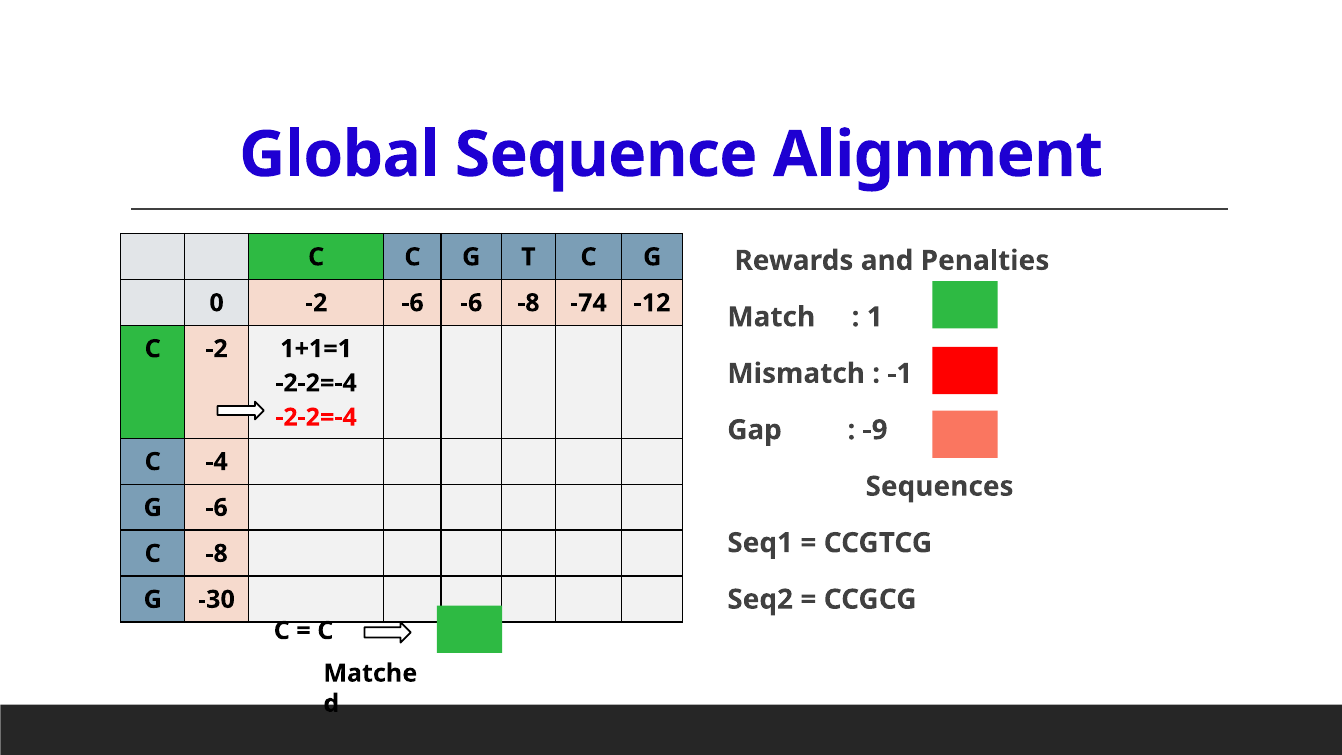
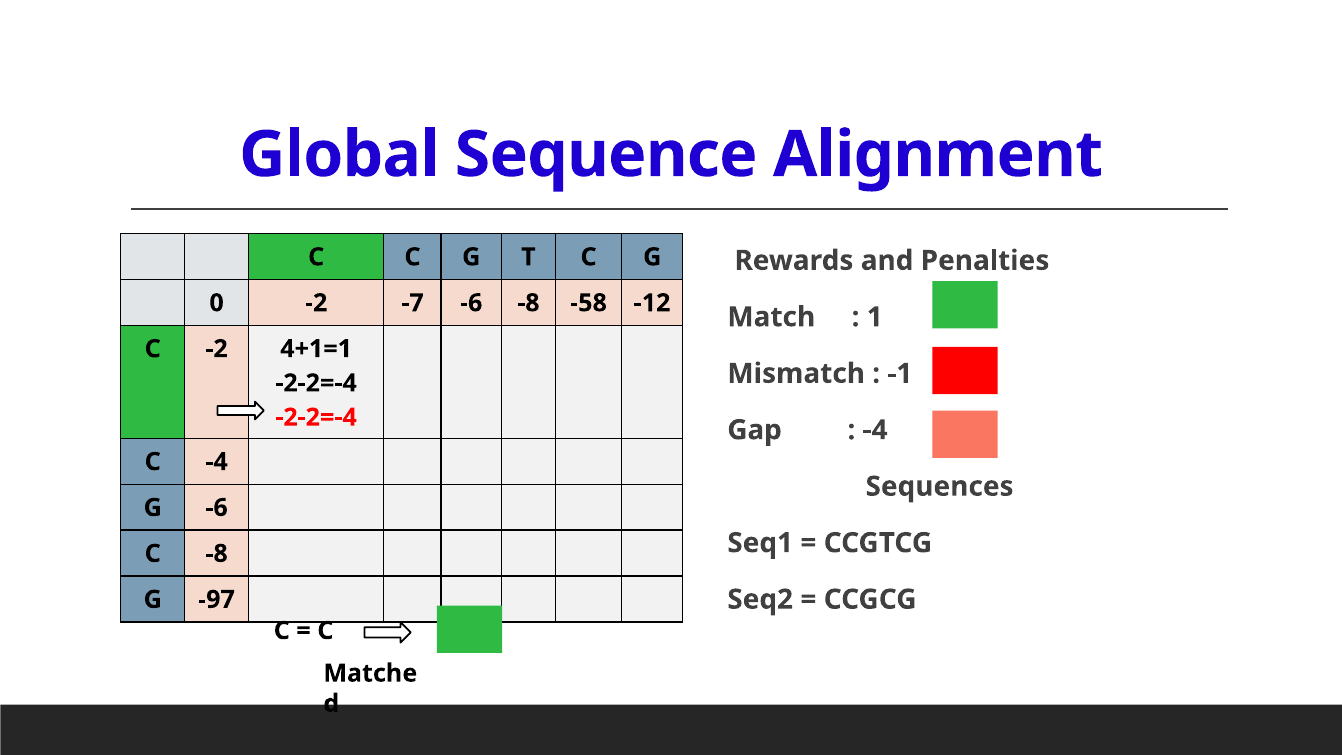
-2 -6: -6 -> -7 (413, 303)
-74: -74 -> -58 (589, 303)
1+1=1: 1+1=1 -> 4+1=1 (316, 349)
-9: -9 -> -4 (875, 430)
-30: -30 -> -97 (217, 599)
